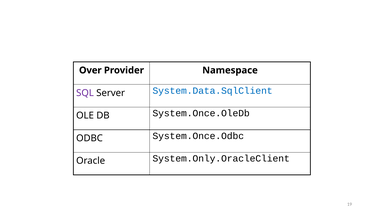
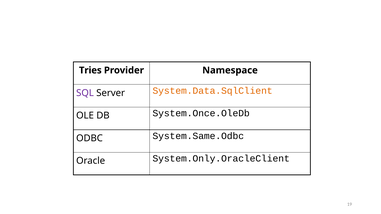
Over: Over -> Tries (90, 70)
System.Data.SqlClient colour: blue -> orange (213, 91)
System.Once.Odbc: System.Once.Odbc -> System.Same.Odbc (198, 136)
